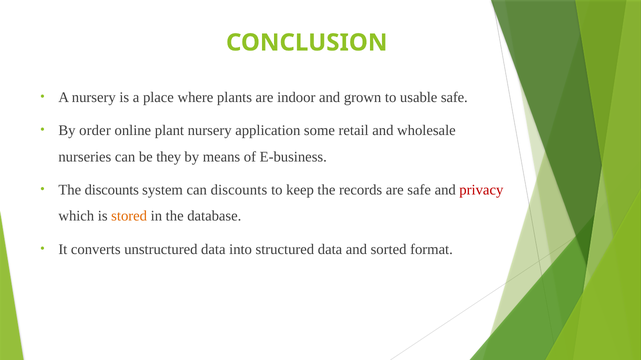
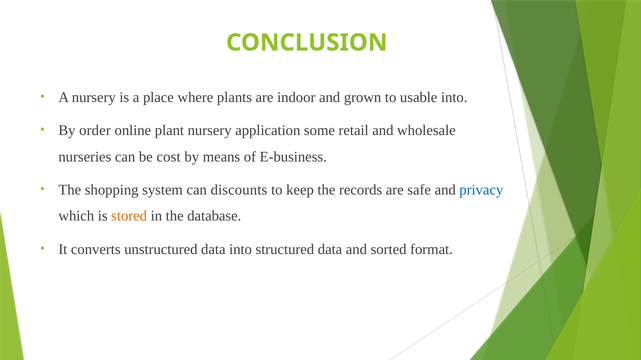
usable safe: safe -> into (454, 98)
they: they -> cost (169, 157)
The discounts: discounts -> shopping (112, 190)
privacy colour: red -> blue (481, 190)
